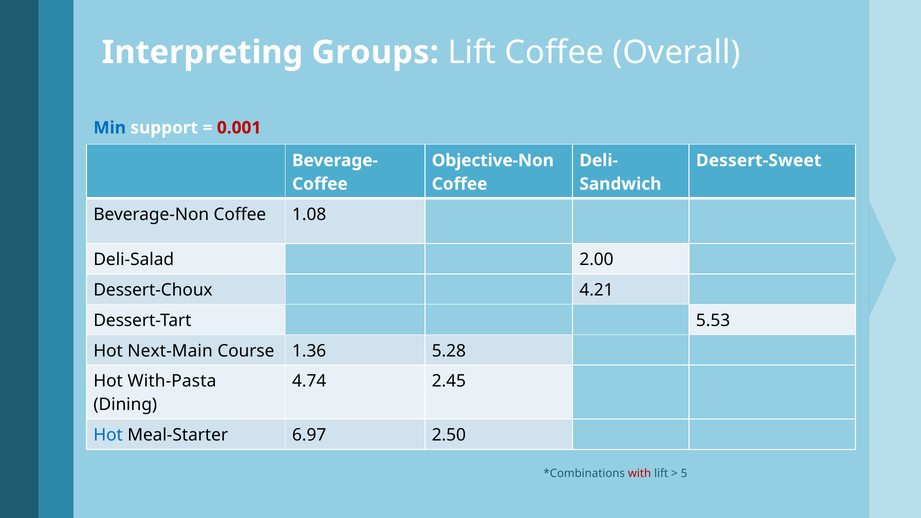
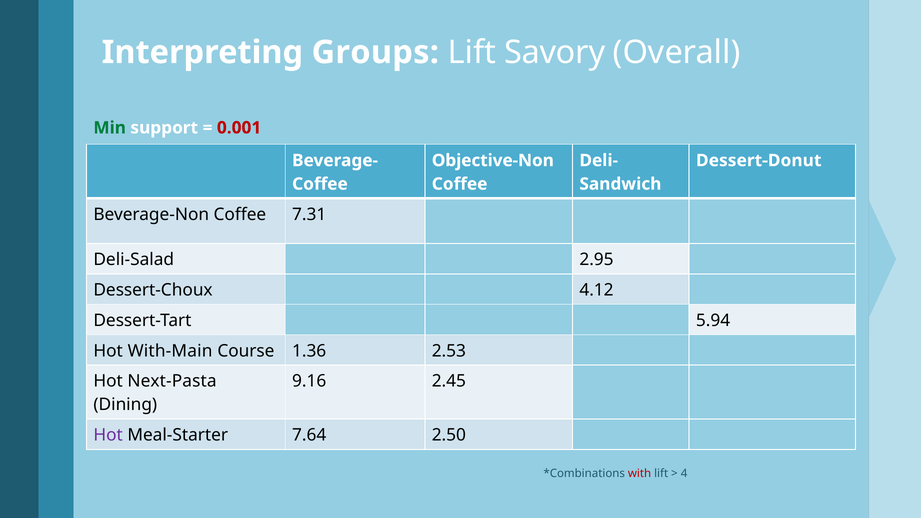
Lift Coffee: Coffee -> Savory (555, 52)
Min colour: blue -> green (110, 128)
Dessert-Sweet: Dessert-Sweet -> Dessert-Donut (759, 161)
1.08: 1.08 -> 7.31 (309, 214)
2.00: 2.00 -> 2.95 (596, 260)
4.21: 4.21 -> 4.12 (596, 290)
5.53: 5.53 -> 5.94 (713, 320)
Next-Main: Next-Main -> With-Main (170, 351)
5.28: 5.28 -> 2.53 (449, 351)
With-Pasta: With-Pasta -> Next-Pasta (172, 381)
4.74: 4.74 -> 9.16 (309, 381)
Hot colour: blue -> purple (108, 435)
6.97: 6.97 -> 7.64 (309, 435)
5: 5 -> 4 (684, 473)
